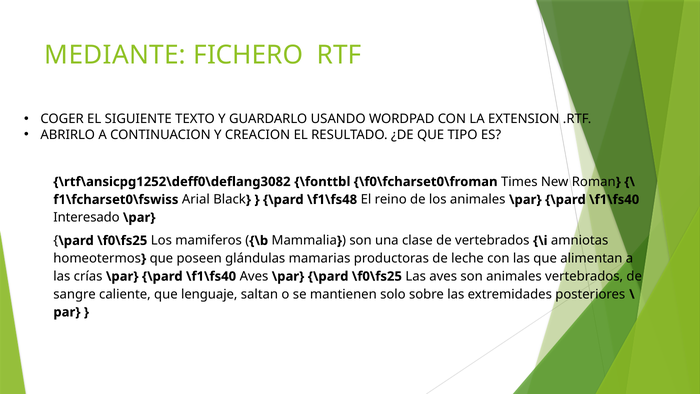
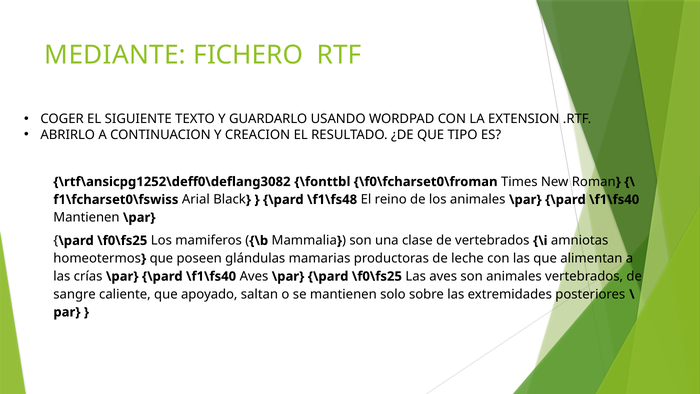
Interesado: Interesado -> Mantienen (86, 217)
lenguaje: lenguaje -> apoyado (209, 294)
